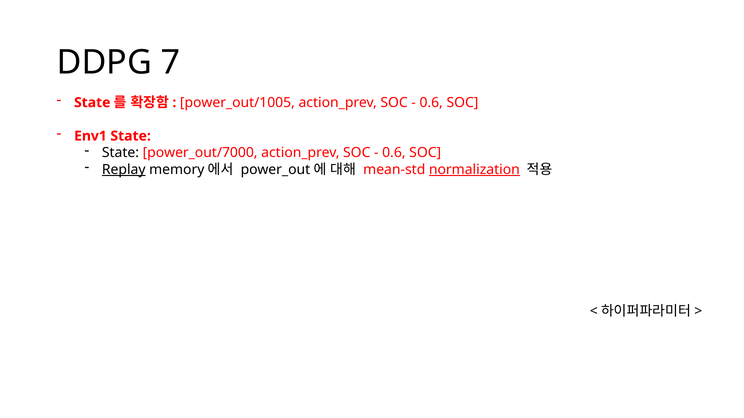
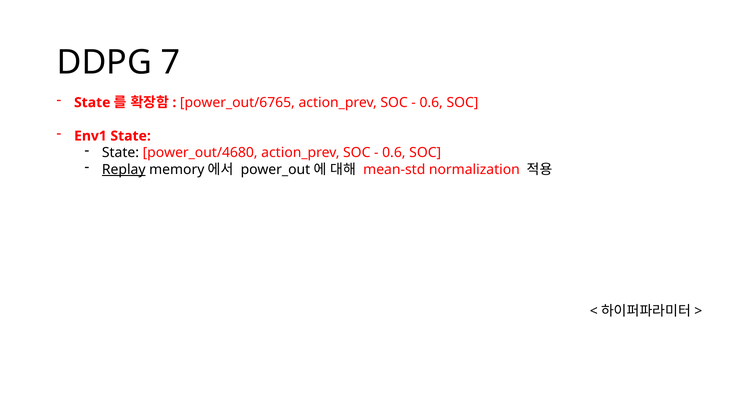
power_out/1005: power_out/1005 -> power_out/6765 (237, 103)
power_out/7000: power_out/7000 -> power_out/4680 (200, 153)
normalization underline: present -> none (474, 170)
